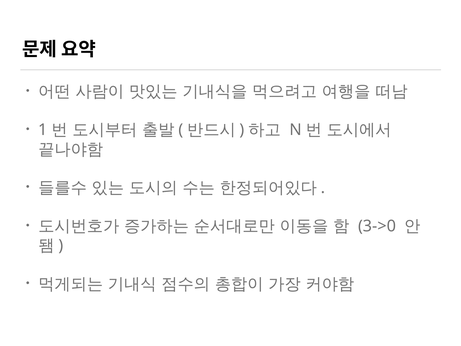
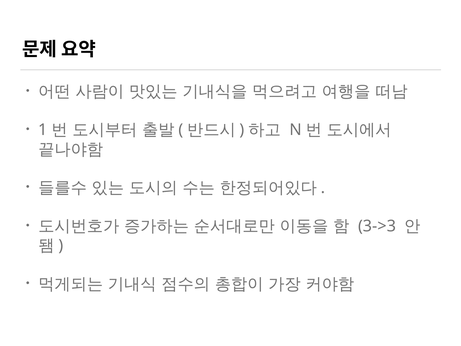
3->0: 3->0 -> 3->3 (377, 226)
